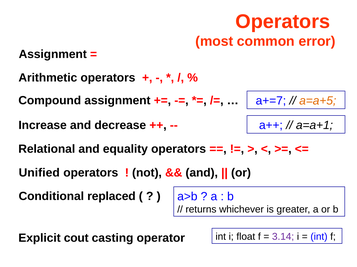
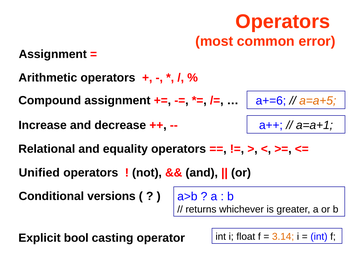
a+=7: a+=7 -> a+=6 (271, 101)
replaced: replaced -> versions (111, 197)
cout: cout -> bool (76, 239)
3.14 colour: purple -> orange (283, 237)
